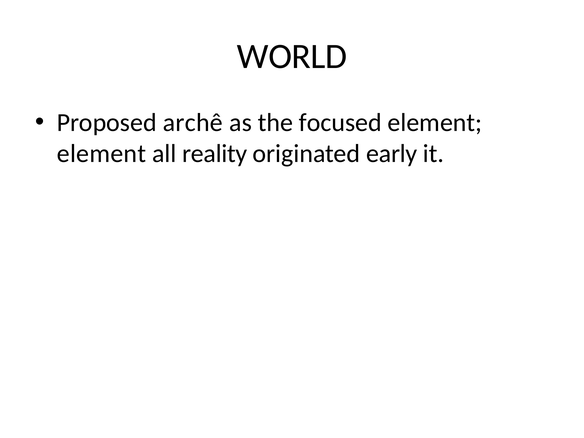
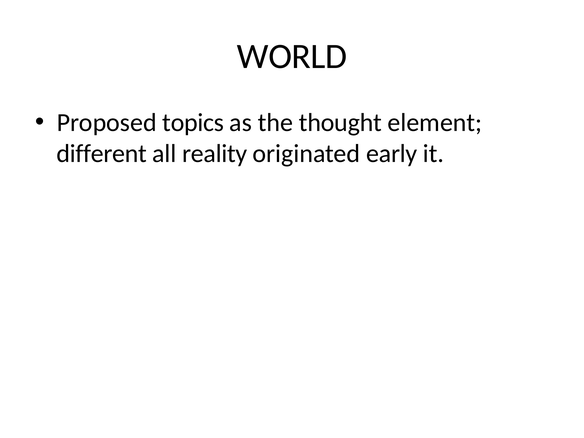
archê: archê -> topics (193, 123)
focused: focused -> thought (340, 123)
element: element -> different (102, 154)
